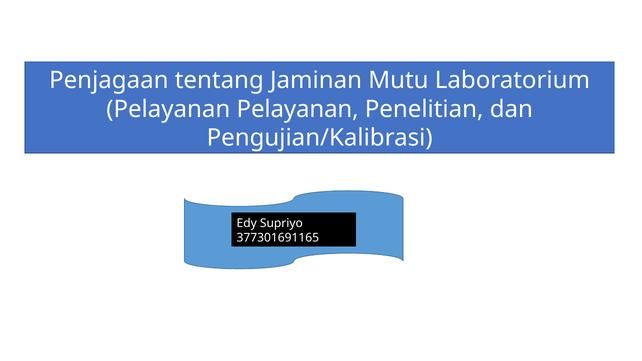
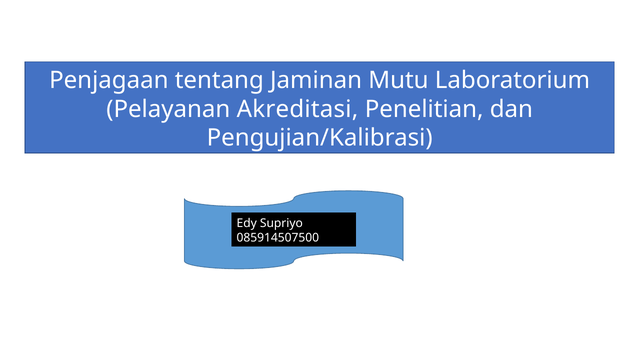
Pelayanan Pelayanan: Pelayanan -> Akreditasi (297, 109)
377301691165: 377301691165 -> 085914507500 (278, 238)
